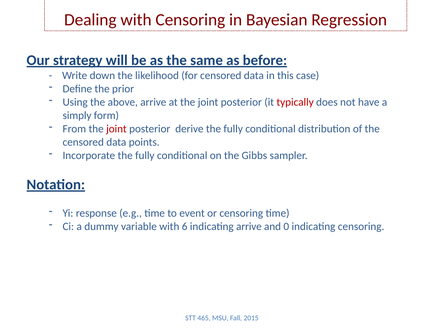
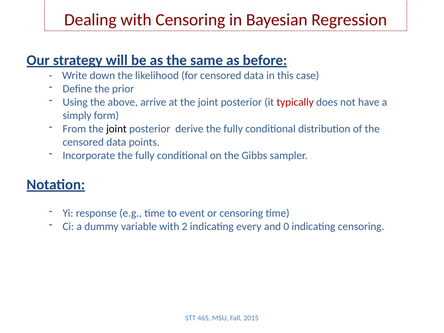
joint colour: red -> black (116, 129)
6: 6 -> 2 (185, 226)
indicating arrive: arrive -> every (249, 226)
